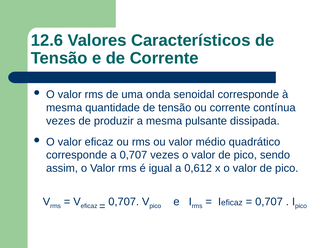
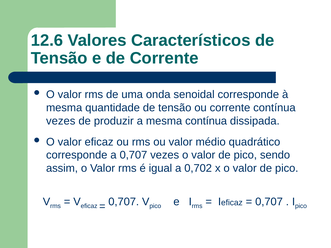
mesma pulsante: pulsante -> contínua (206, 121)
0,612: 0,612 -> 0,702 (198, 168)
